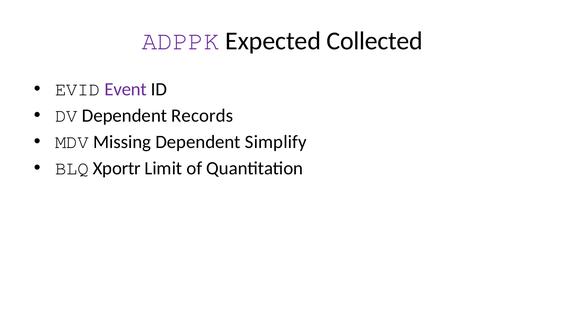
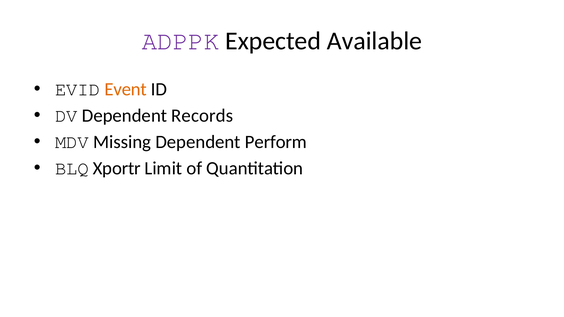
Collected: Collected -> Available (374, 41)
Event colour: purple -> orange (126, 89)
Simplify: Simplify -> Perform (276, 142)
